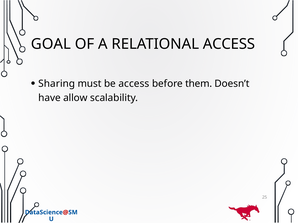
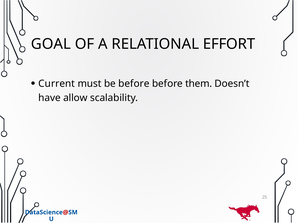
RELATIONAL ACCESS: ACCESS -> EFFORT (229, 44)
Sharing: Sharing -> Current (57, 84)
be access: access -> before (134, 84)
